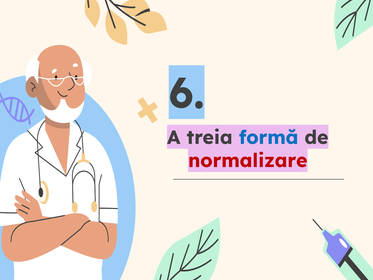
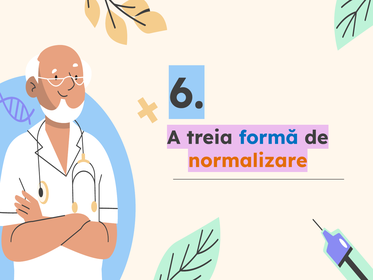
normalizare colour: red -> orange (248, 161)
